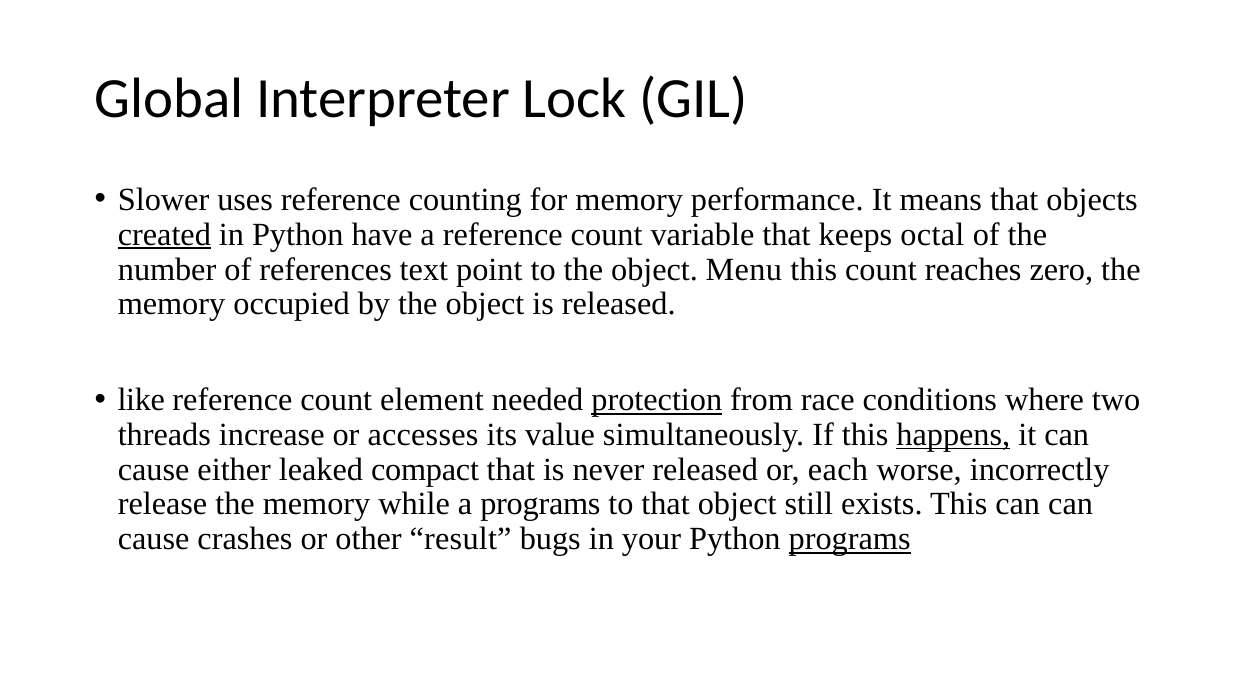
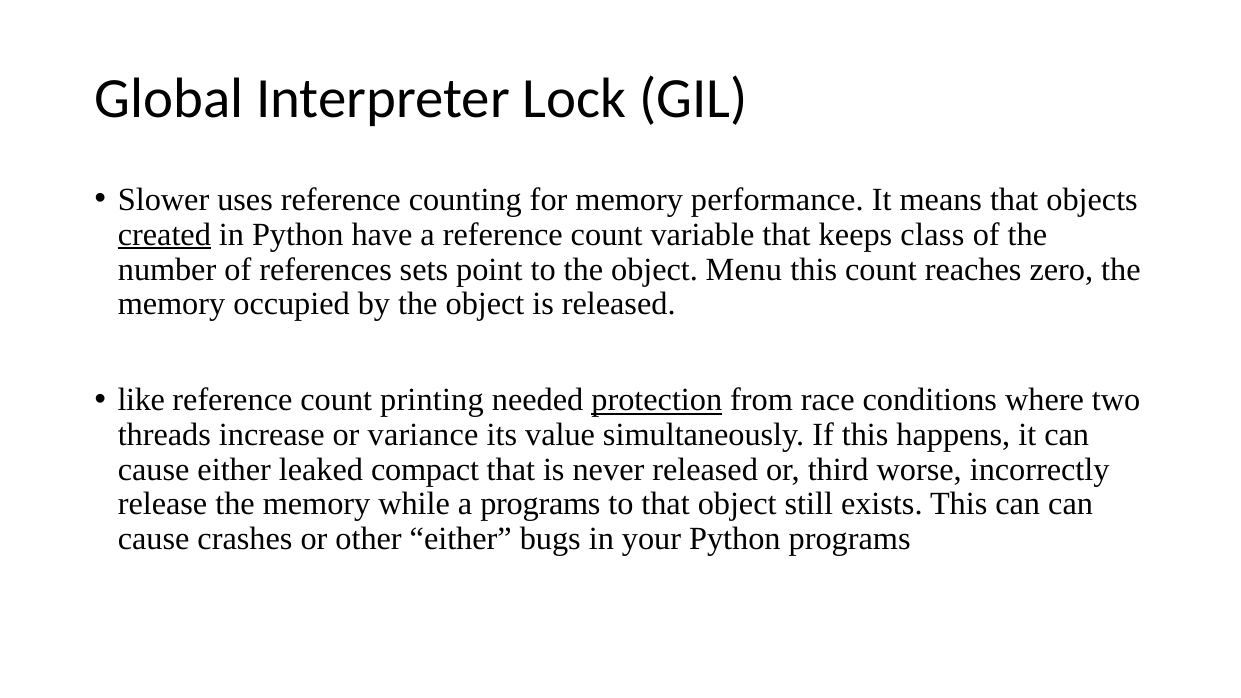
octal: octal -> class (932, 235)
text: text -> sets (424, 269)
element: element -> printing (432, 400)
accesses: accesses -> variance (423, 435)
happens underline: present -> none (953, 435)
each: each -> third (838, 469)
other result: result -> either (461, 539)
programs underline: present -> none (850, 539)
